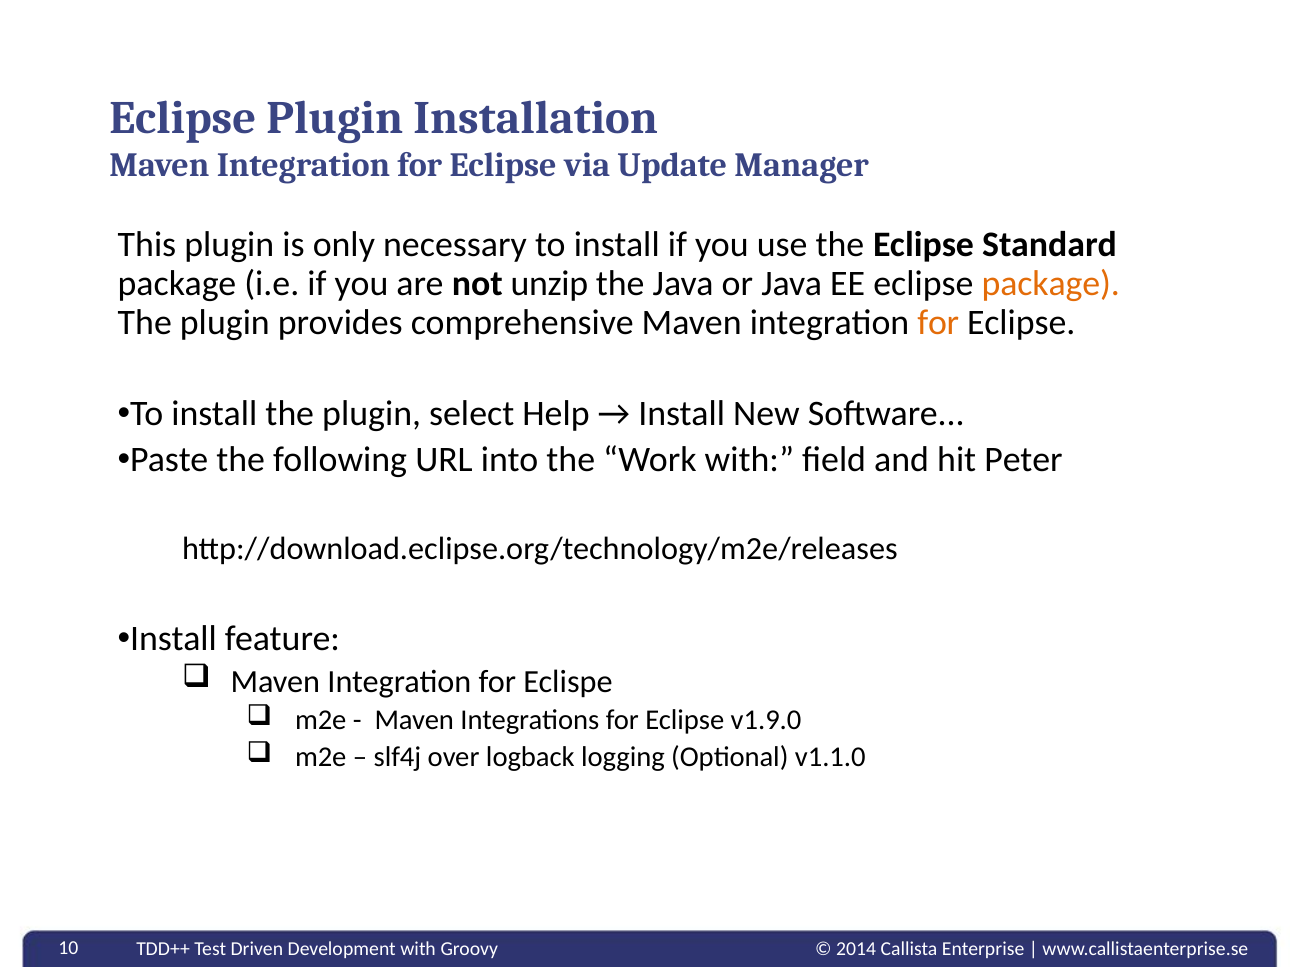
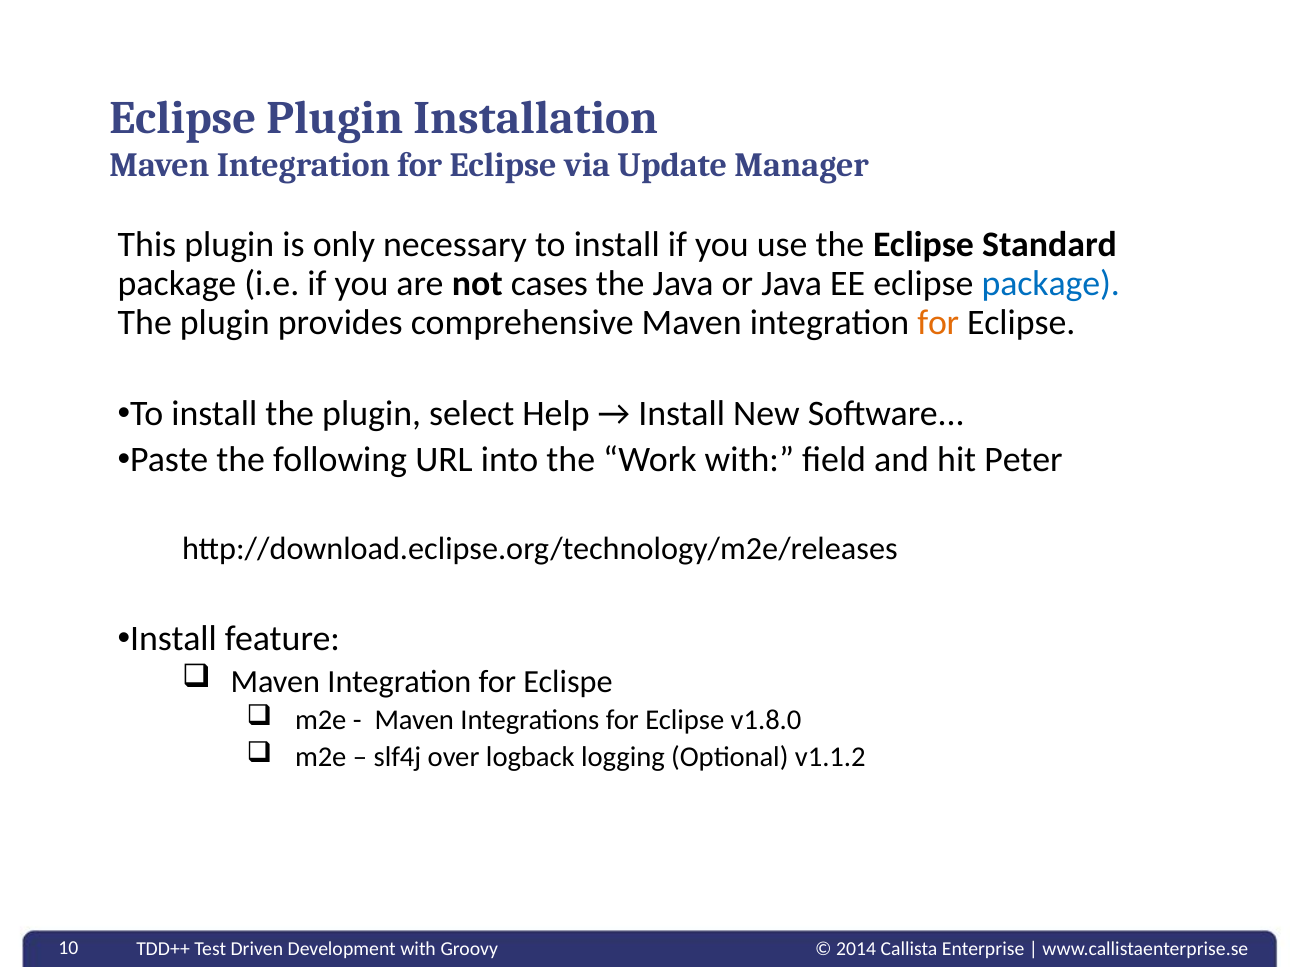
unzip: unzip -> cases (549, 284)
package colour: orange -> blue (1051, 284)
v1.9.0: v1.9.0 -> v1.8.0 (766, 721)
v1.1.0: v1.1.0 -> v1.1.2 (830, 758)
